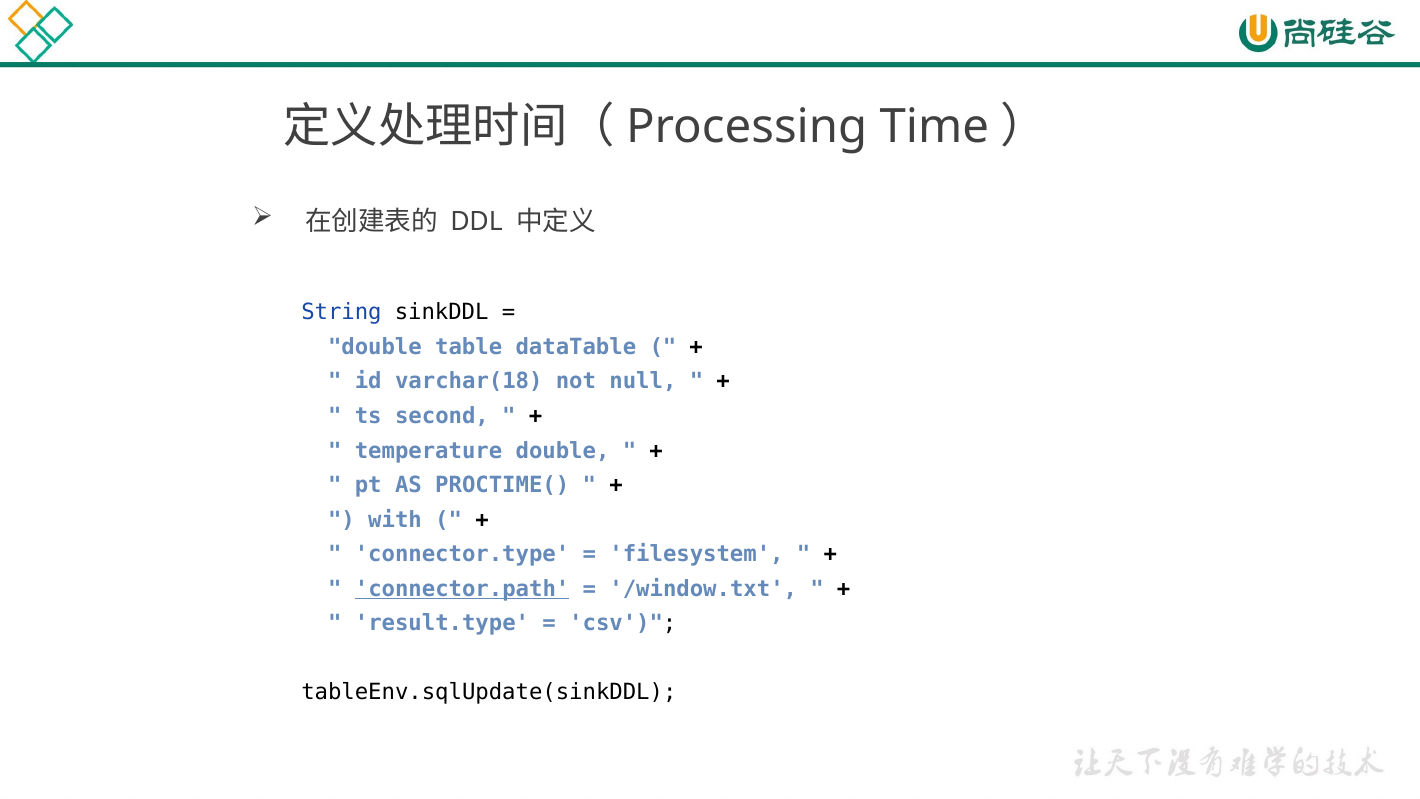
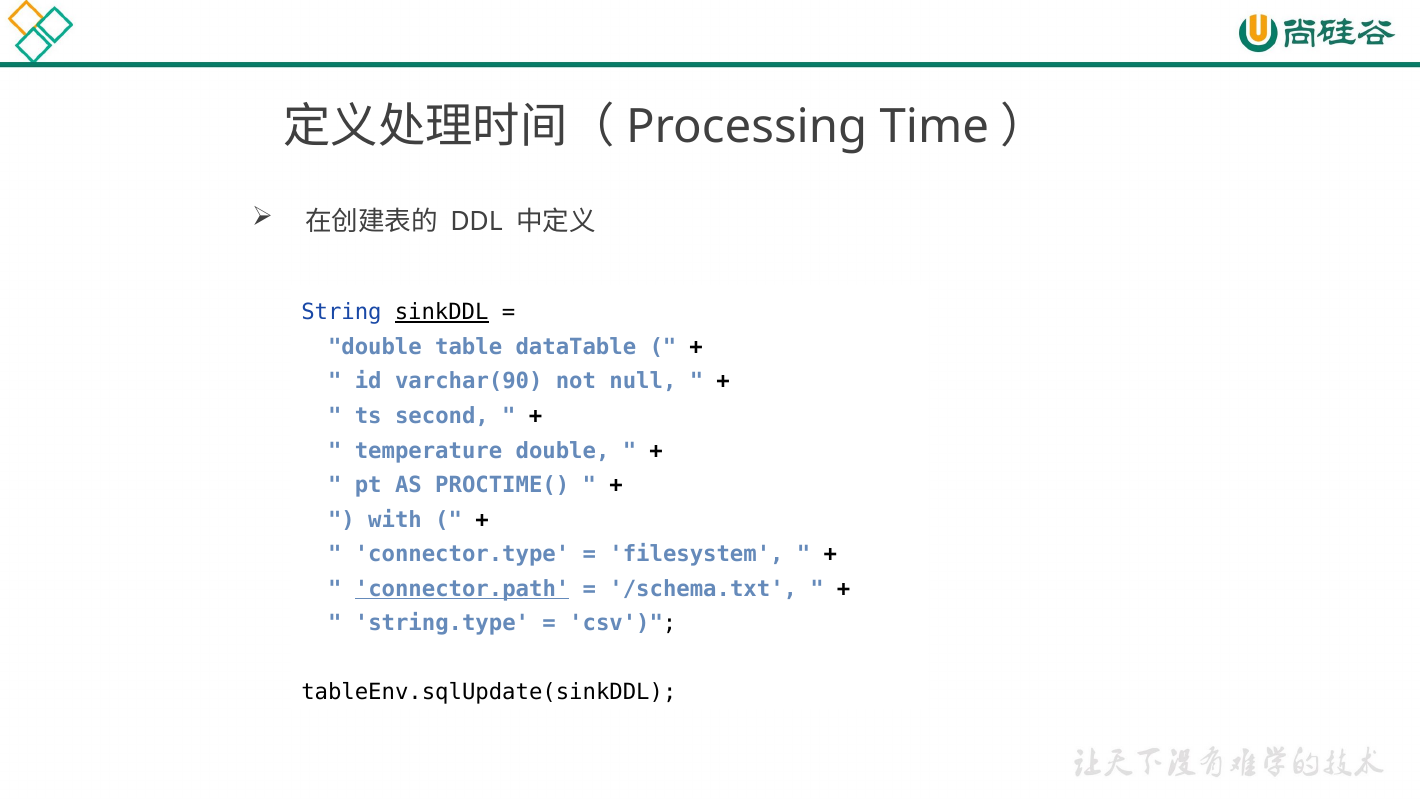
sinkDDL underline: none -> present (442, 312)
varchar(18: varchar(18 -> varchar(90 (469, 381)
/window.txt: /window.txt -> /schema.txt (703, 589)
result.type: result.type -> string.type (442, 623)
